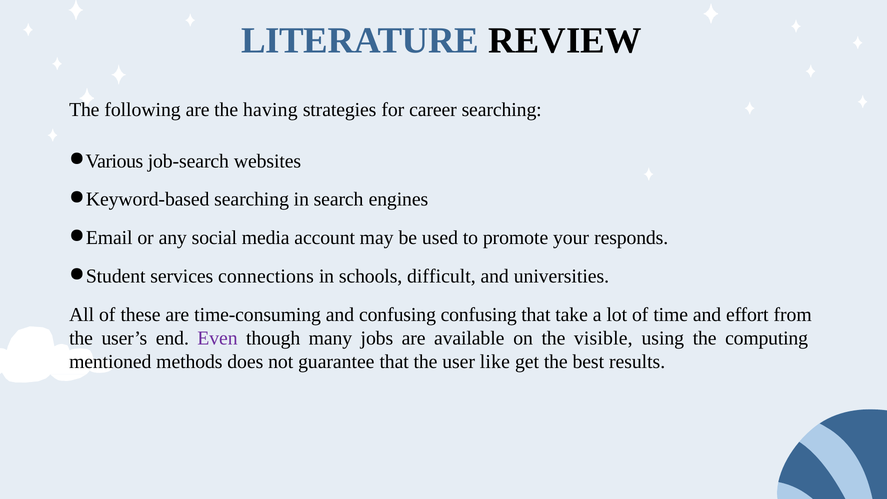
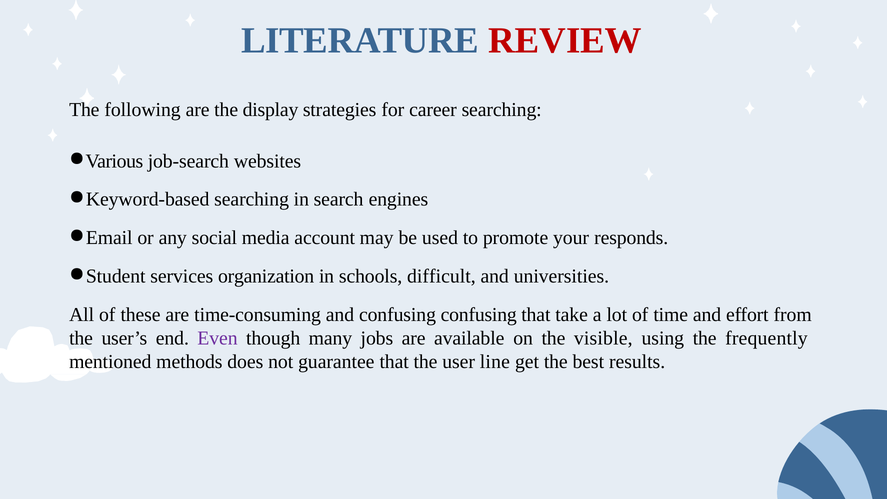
REVIEW colour: black -> red (565, 41)
having: having -> display (271, 110)
connections: connections -> organization (266, 276)
computing: computing -> frequently (766, 338)
like: like -> line (495, 362)
